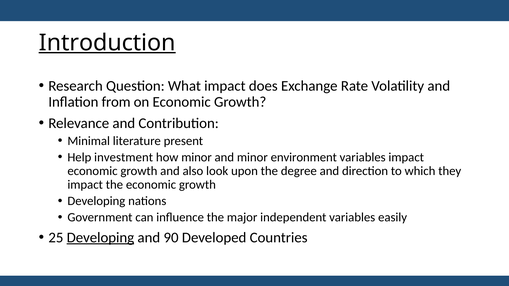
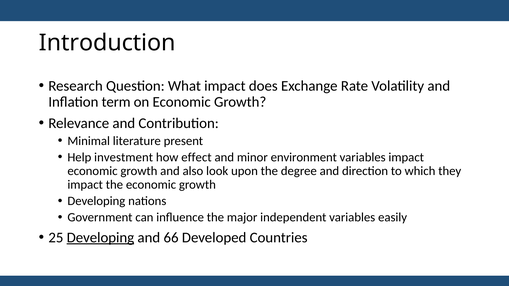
Introduction underline: present -> none (107, 43)
from: from -> term (116, 102)
how minor: minor -> effect (196, 157)
90: 90 -> 66 (171, 238)
